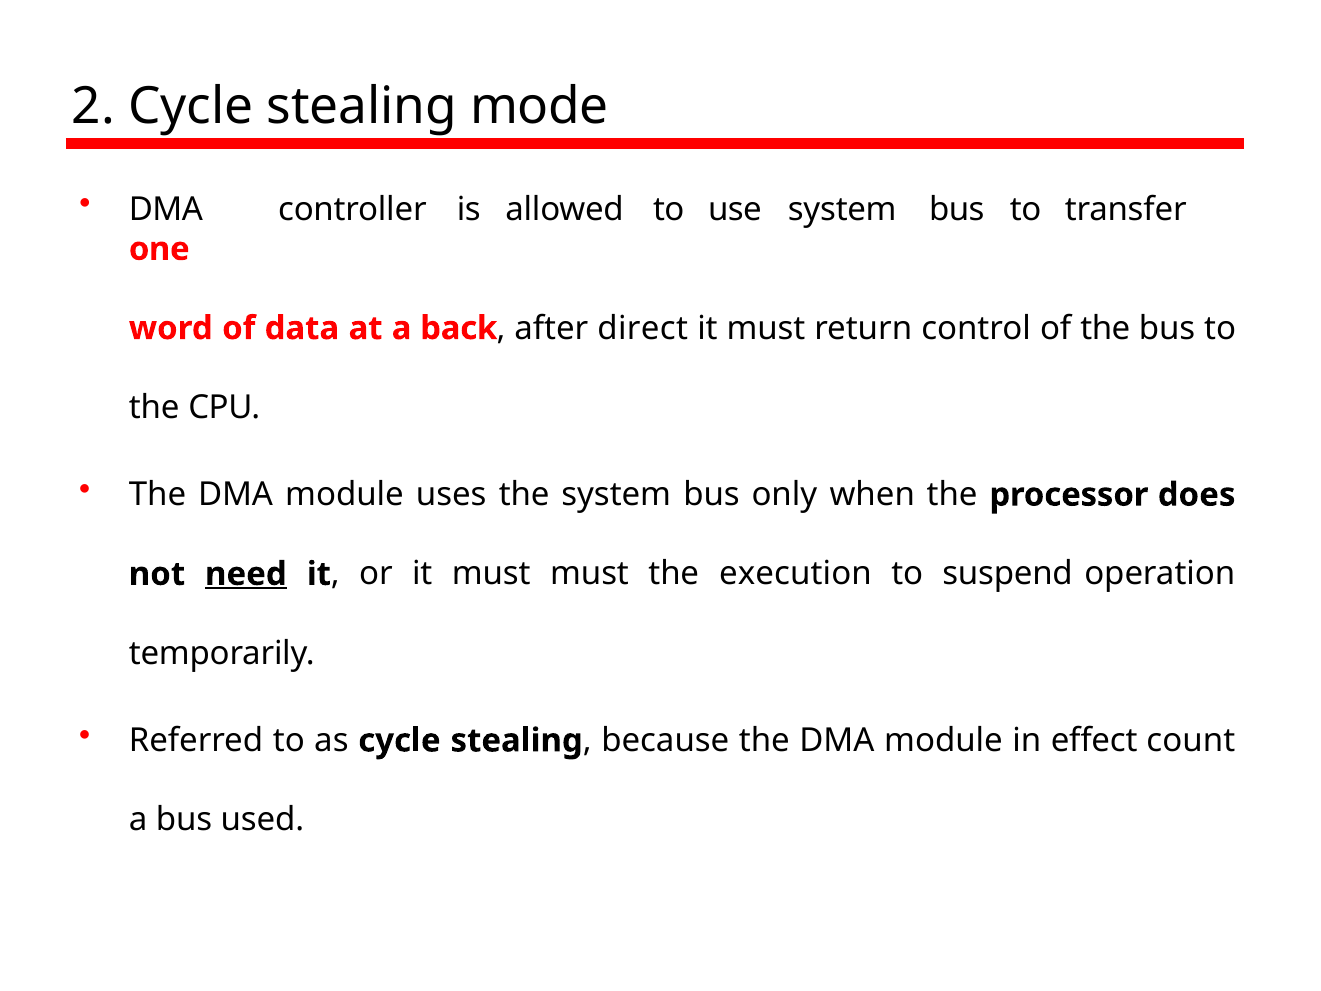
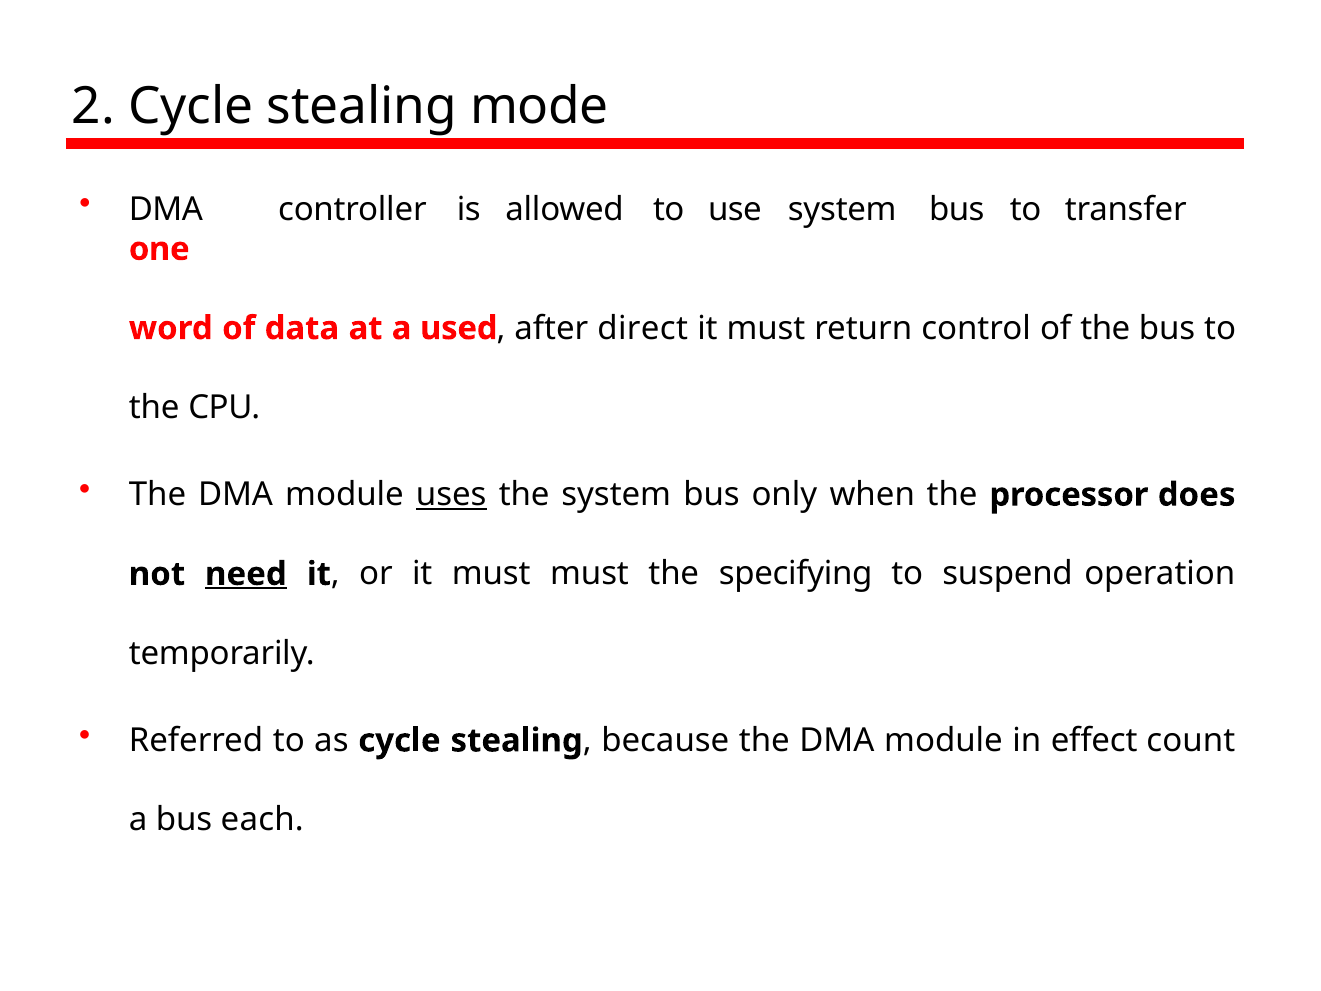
back: back -> used (459, 328)
uses underline: none -> present (451, 495)
execution: execution -> specifying (796, 574)
used: used -> each (262, 820)
